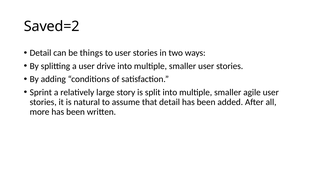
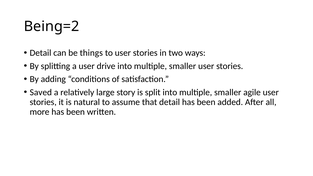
Saved=2: Saved=2 -> Being=2 (52, 26)
Sprint: Sprint -> Saved (41, 92)
